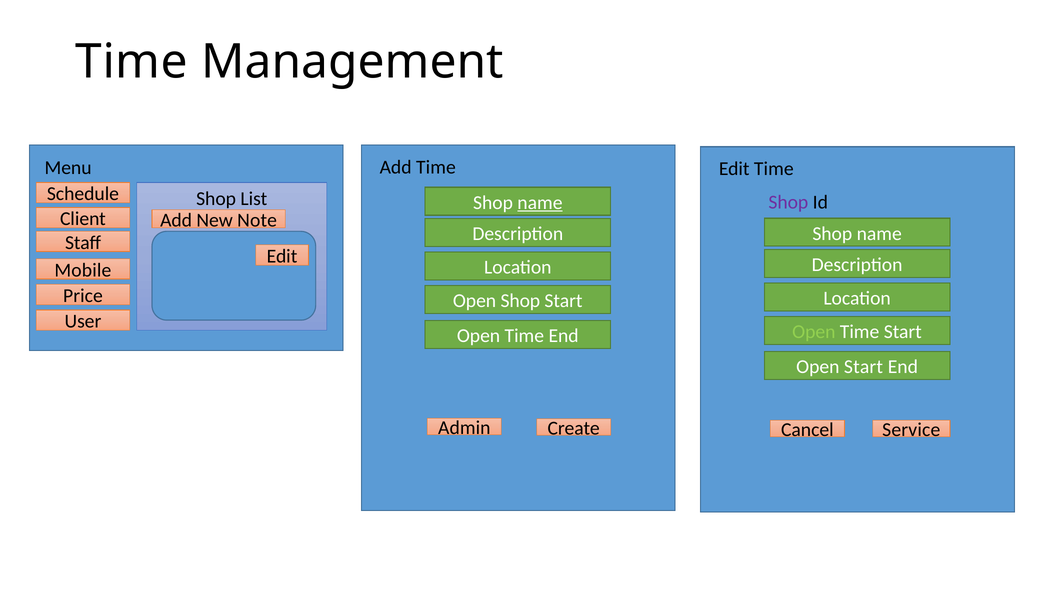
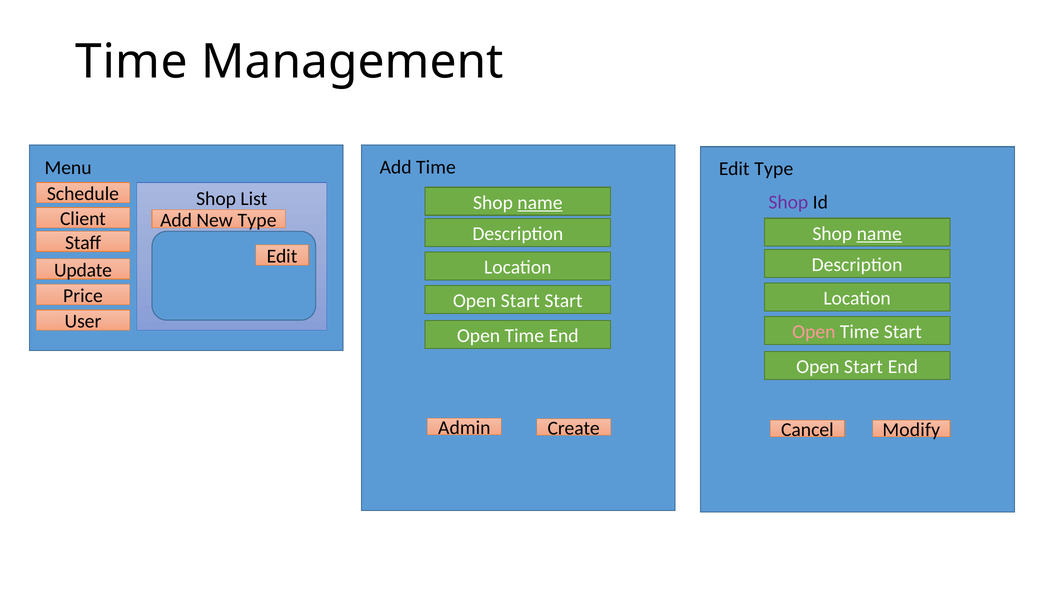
Edit Time: Time -> Type (774, 169)
New Note: Note -> Type (257, 220)
name underline: none -> present (879, 233)
Mobile: Mobile -> Update (83, 270)
Shop: Shop -> Start (520, 300)
Open colour: light green -> pink (814, 331)
Service: Service -> Modify (911, 429)
